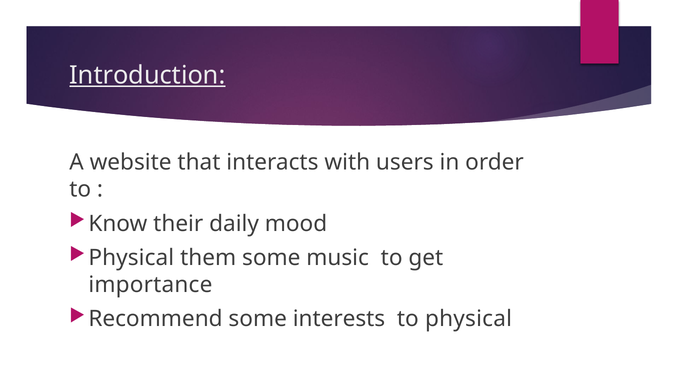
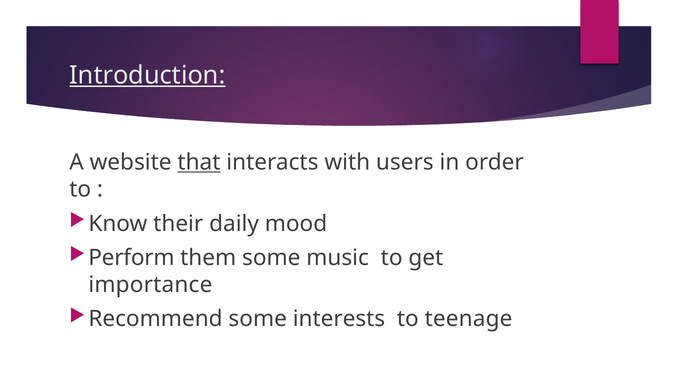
that underline: none -> present (199, 162)
Physical: Physical -> Perform (131, 258)
to physical: physical -> teenage (469, 319)
